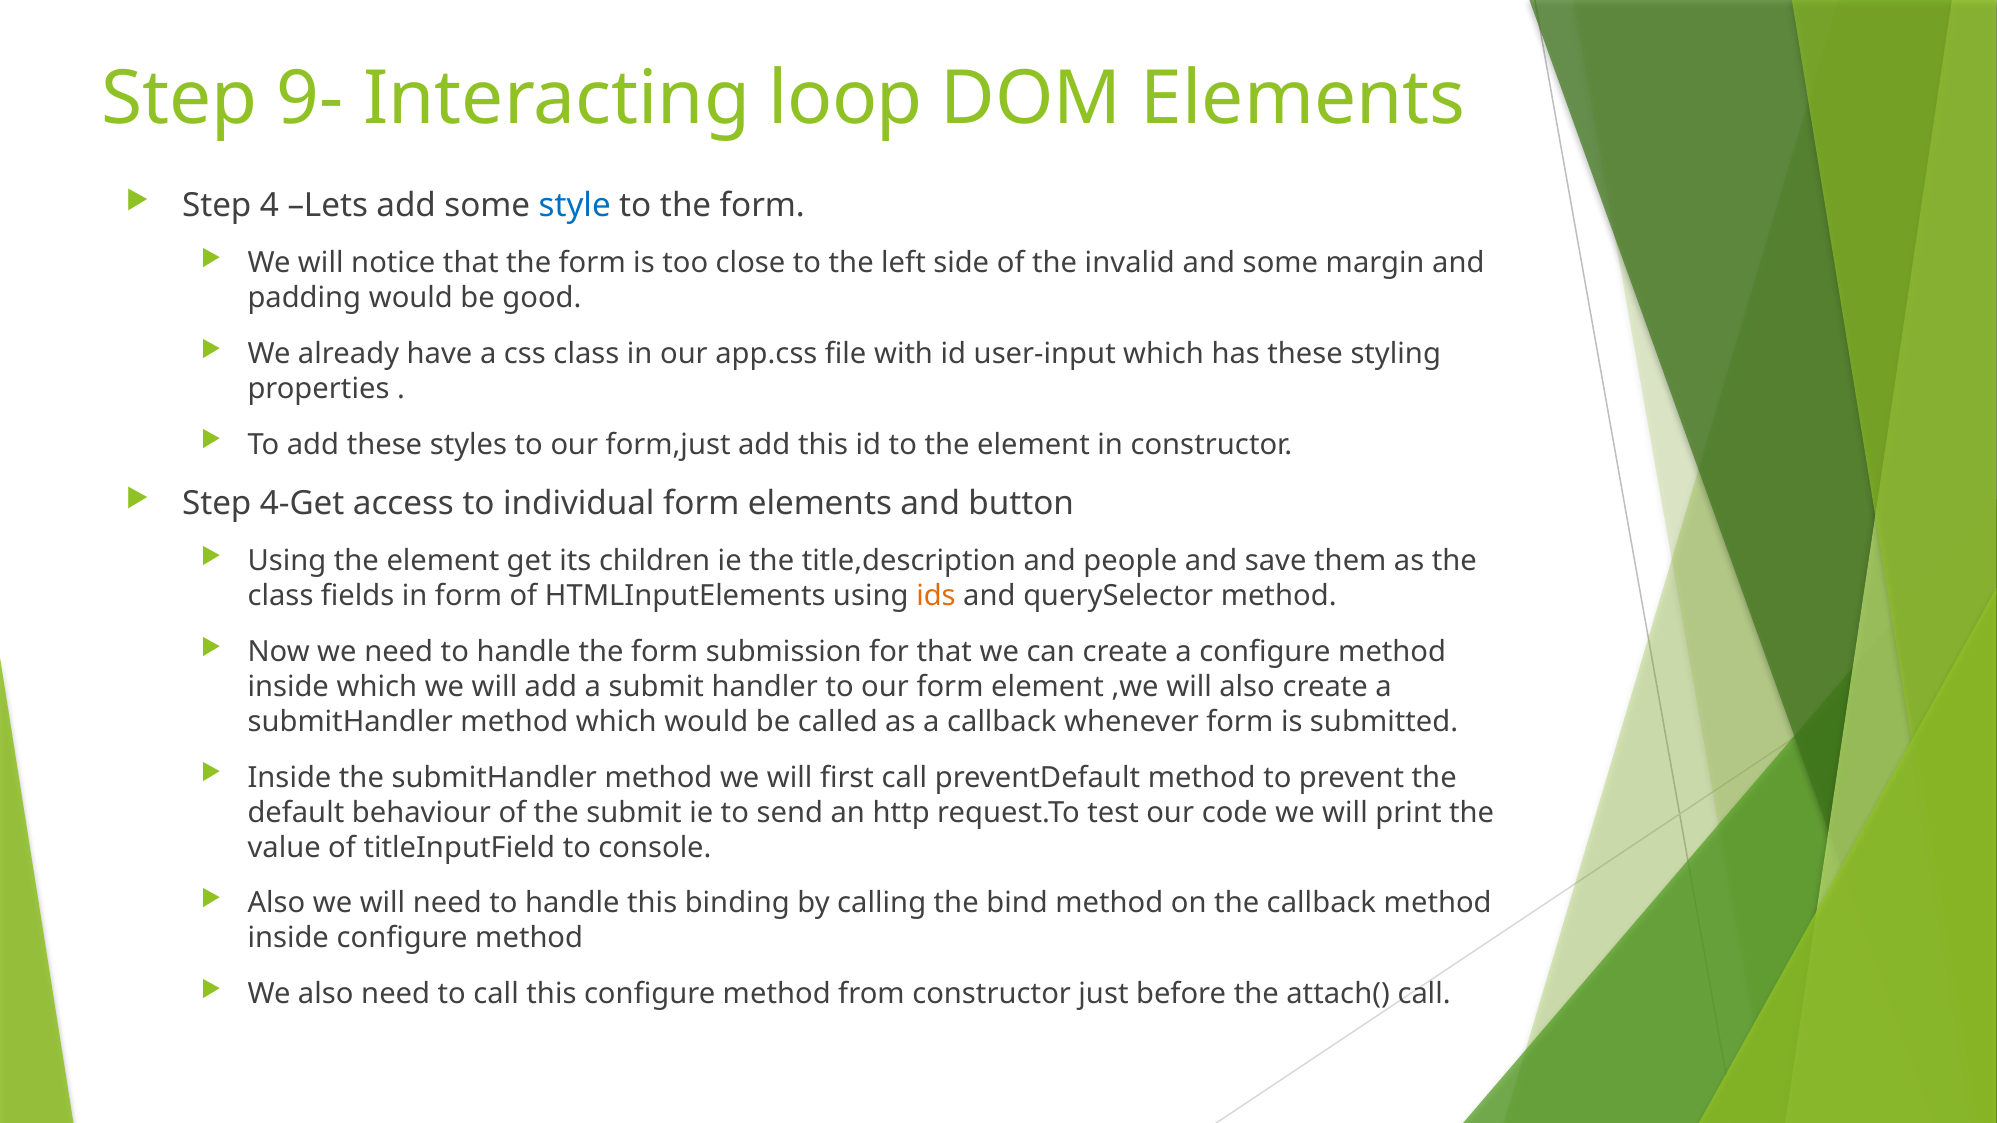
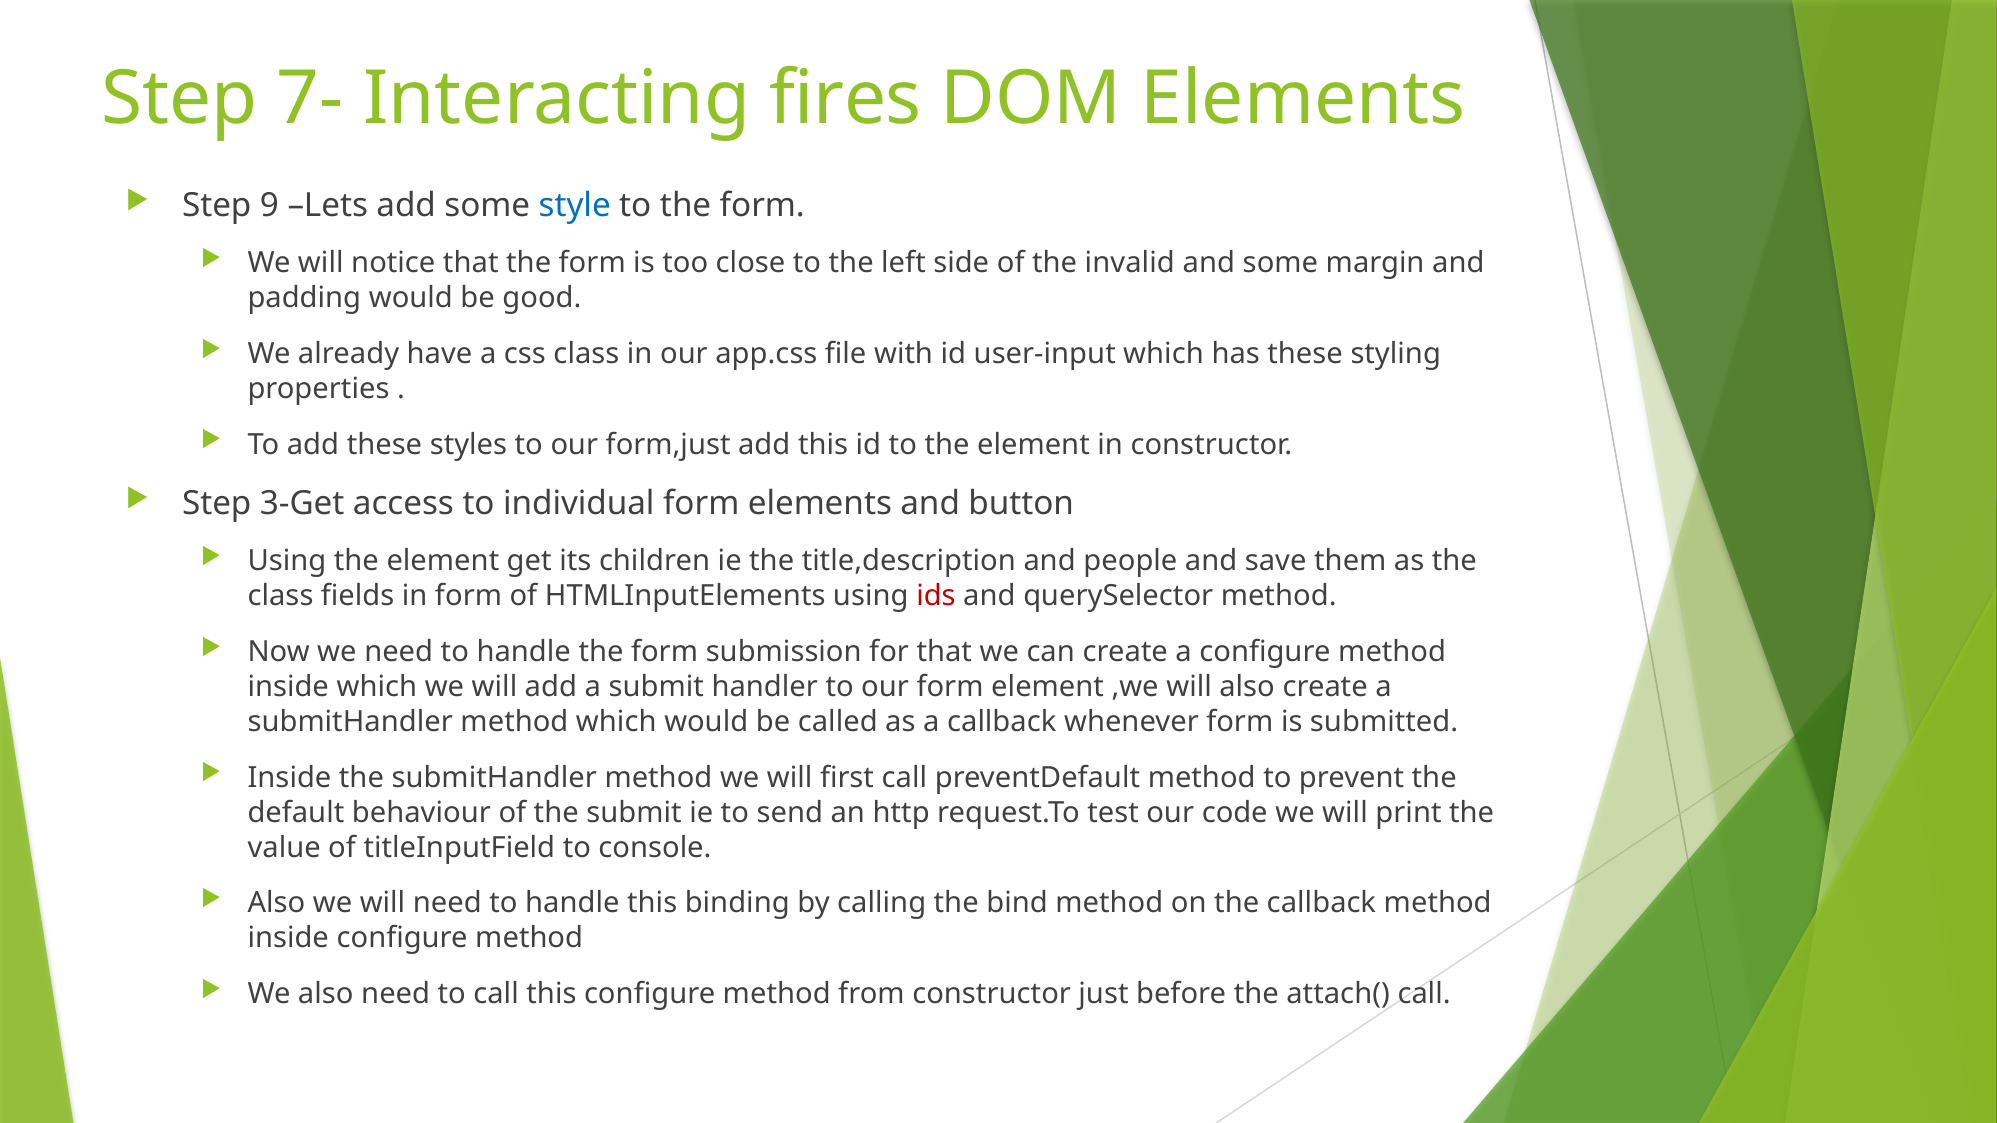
9-: 9- -> 7- (310, 99)
loop: loop -> fires (846, 99)
4: 4 -> 9 (269, 205)
4-Get: 4-Get -> 3-Get (302, 503)
ids colour: orange -> red (936, 596)
